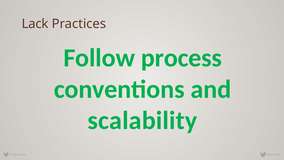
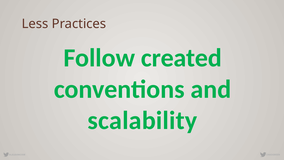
Lack: Lack -> Less (35, 24)
process: process -> created (181, 58)
